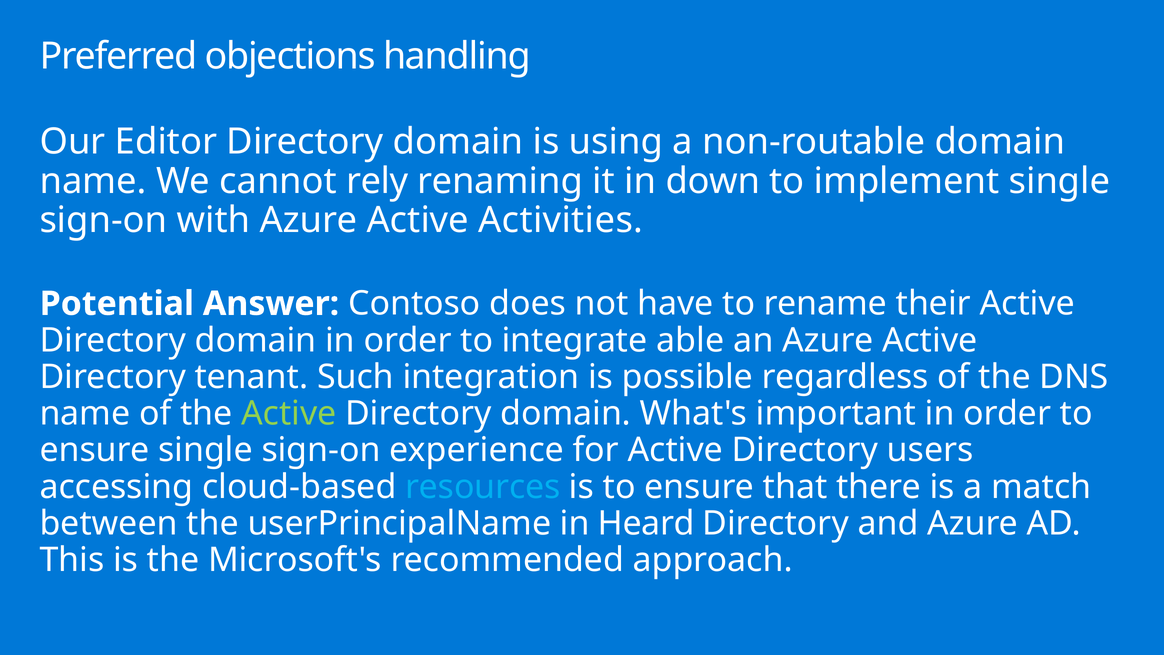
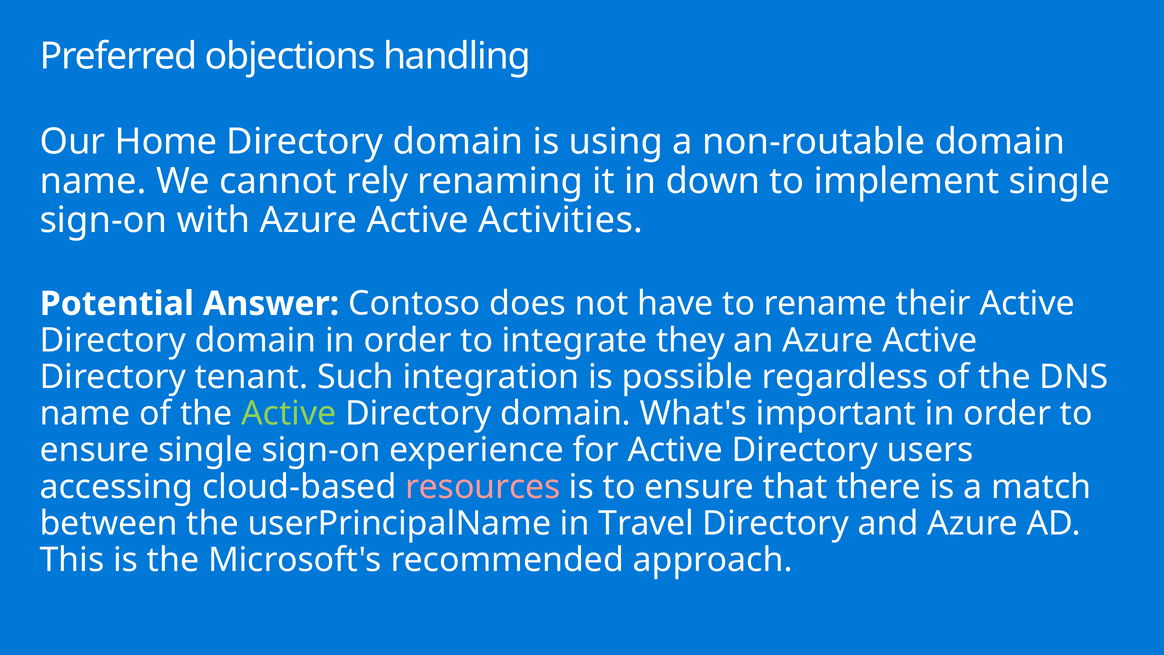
Editor: Editor -> Home (166, 142)
able: able -> they (691, 340)
resources colour: light blue -> pink (483, 487)
Heard: Heard -> Travel (646, 523)
